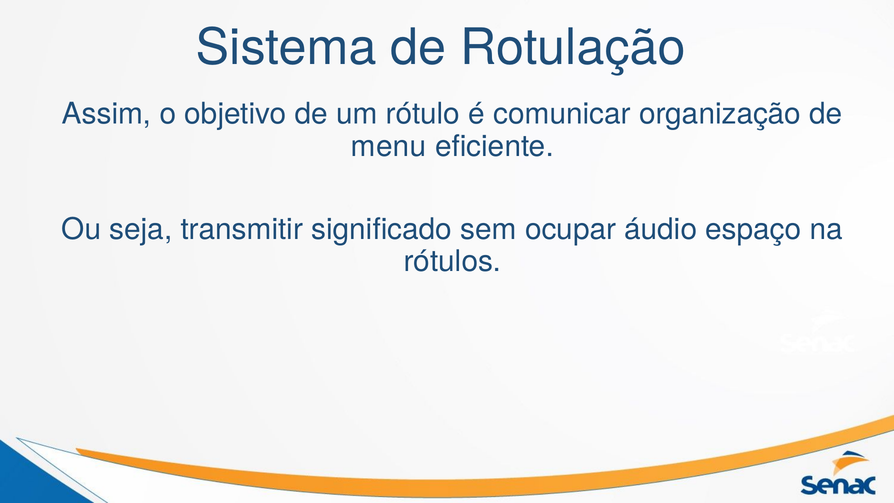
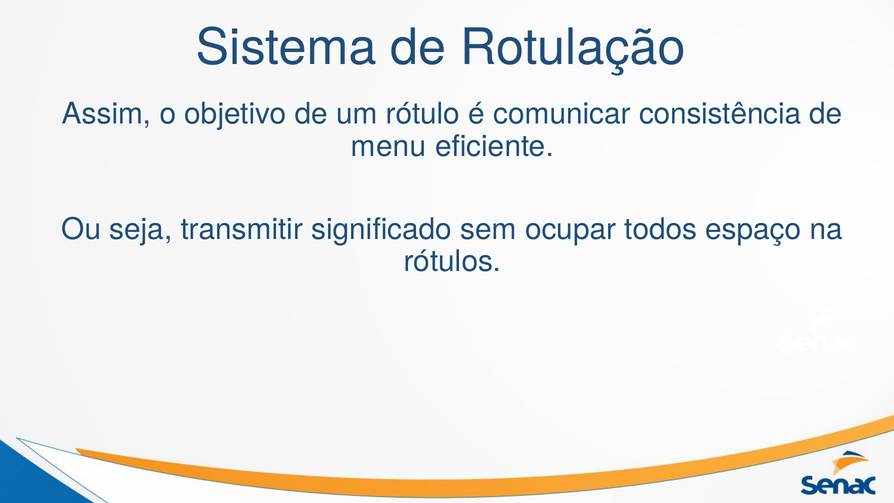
organização: organização -> consistência (720, 114)
áudio: áudio -> todos (661, 229)
